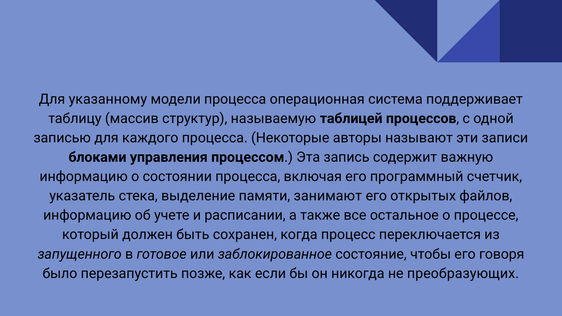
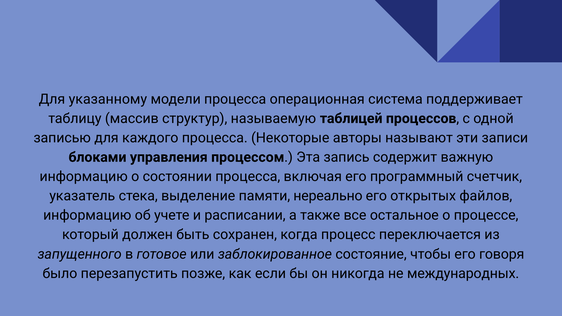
занимают: занимают -> нереально (328, 196)
преобразующих: преобразующих -> международных (463, 274)
